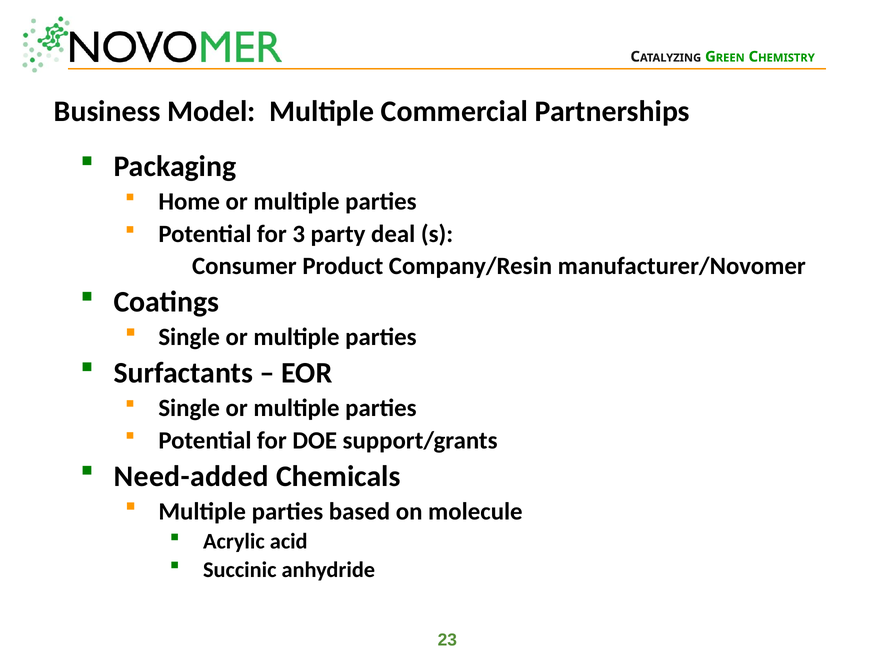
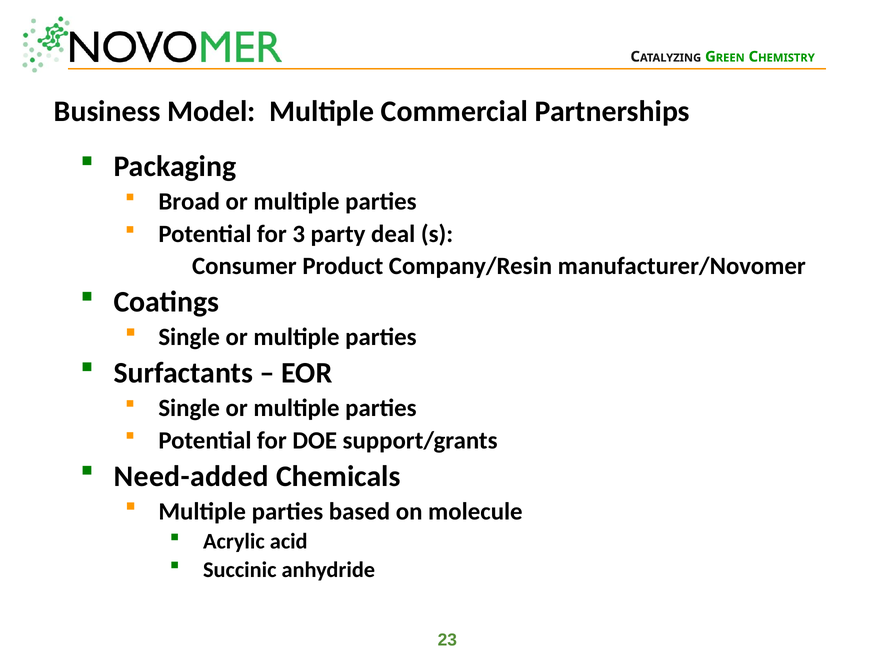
Home: Home -> Broad (189, 202)
